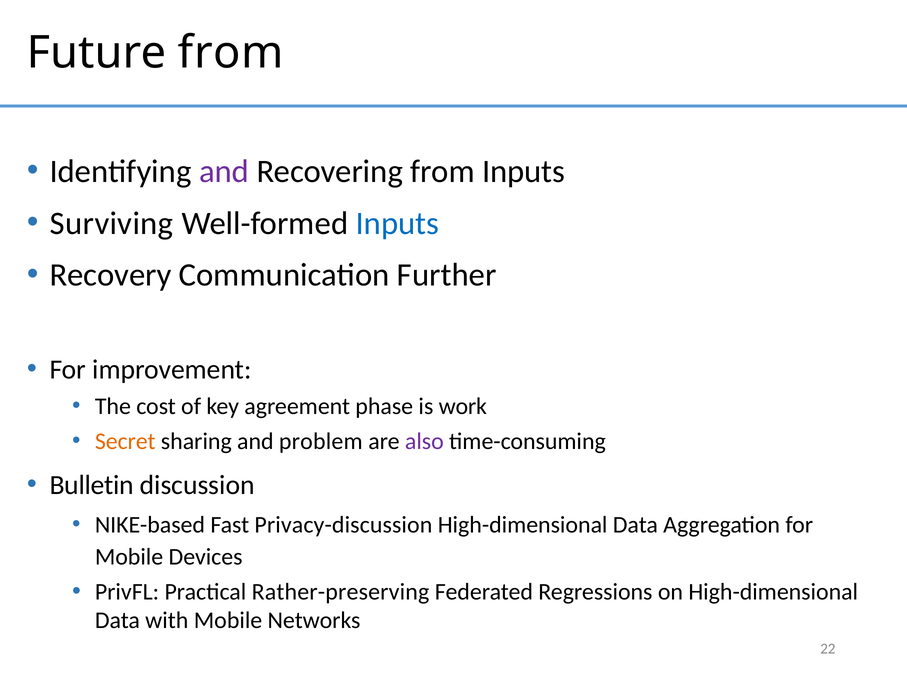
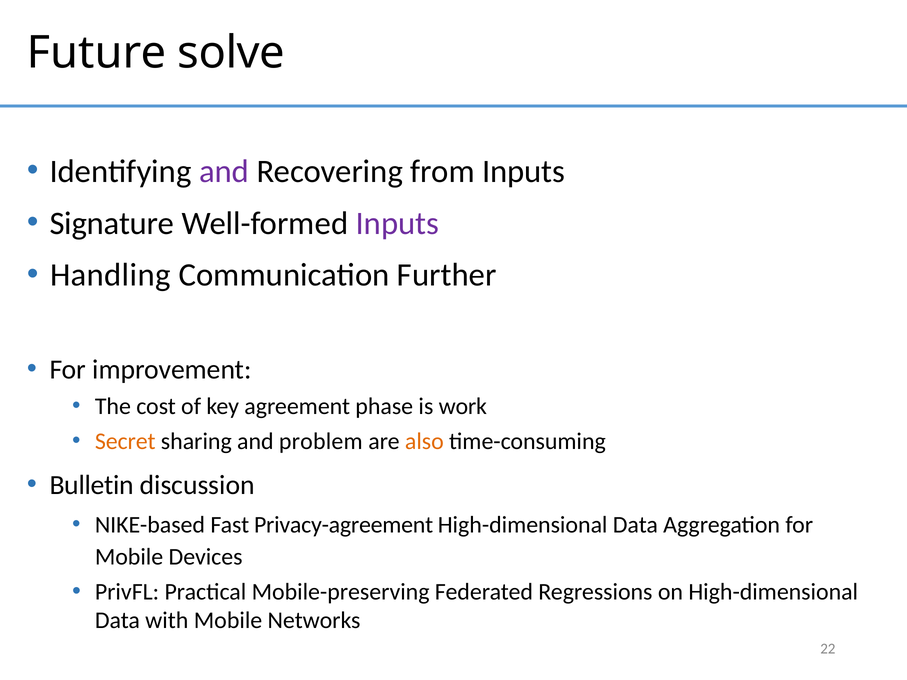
Future from: from -> solve (231, 53)
Surviving: Surviving -> Signature (112, 223)
Inputs colour: blue -> purple (397, 223)
Recovery: Recovery -> Handling (110, 275)
also colour: purple -> orange (424, 442)
Privacy-discussion: Privacy-discussion -> Privacy-agreement (344, 525)
Rather-preserving: Rather-preserving -> Mobile-preserving (341, 592)
